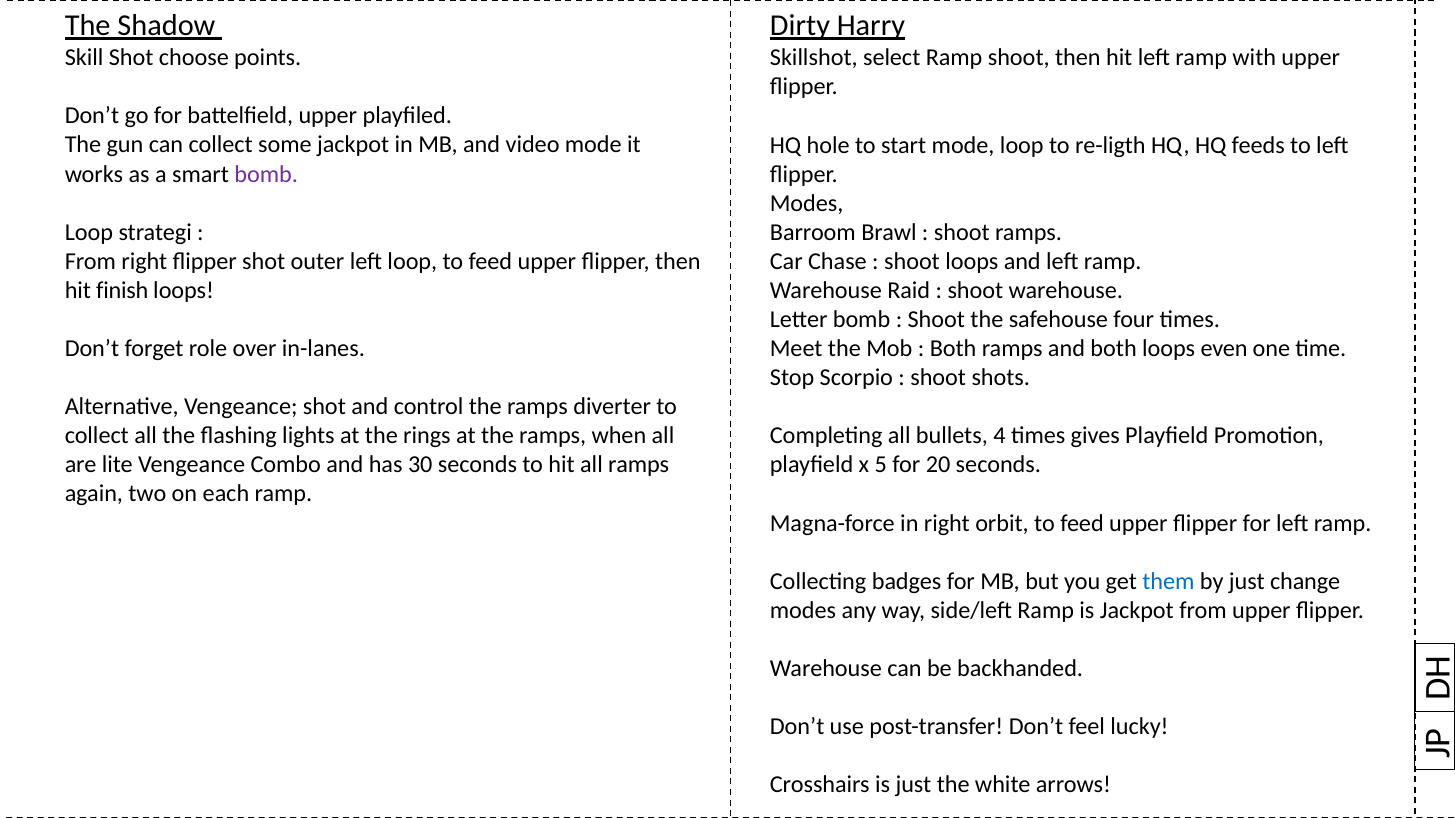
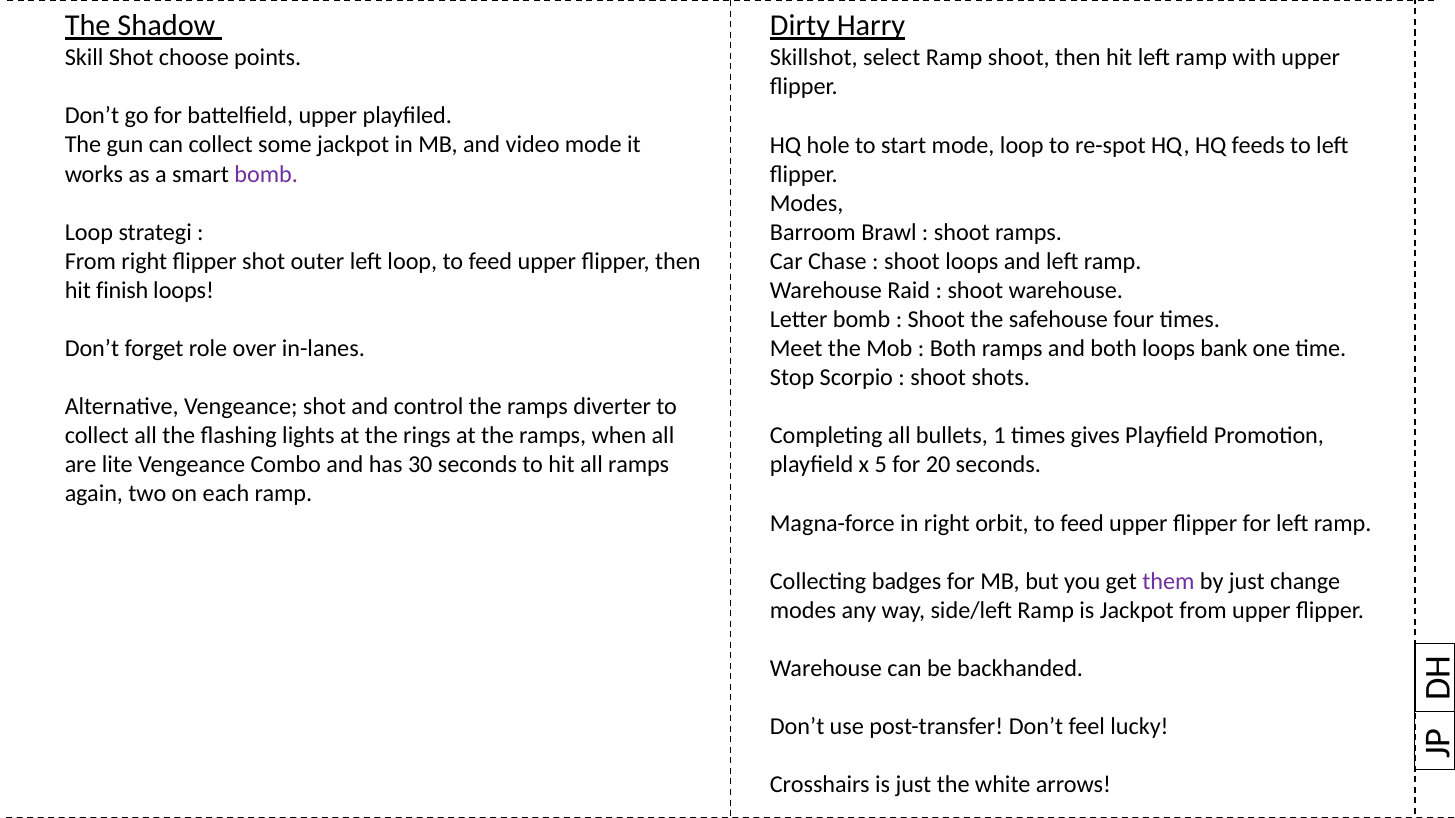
re-ligth: re-ligth -> re-spot (1110, 145)
even: even -> bank (1224, 349)
4: 4 -> 1 (999, 436)
them colour: blue -> purple (1168, 581)
